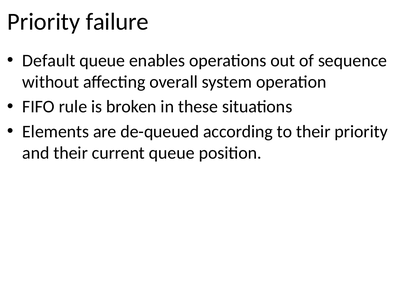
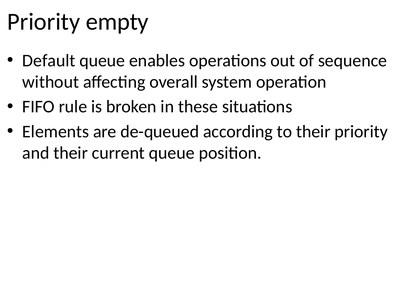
failure: failure -> empty (117, 22)
